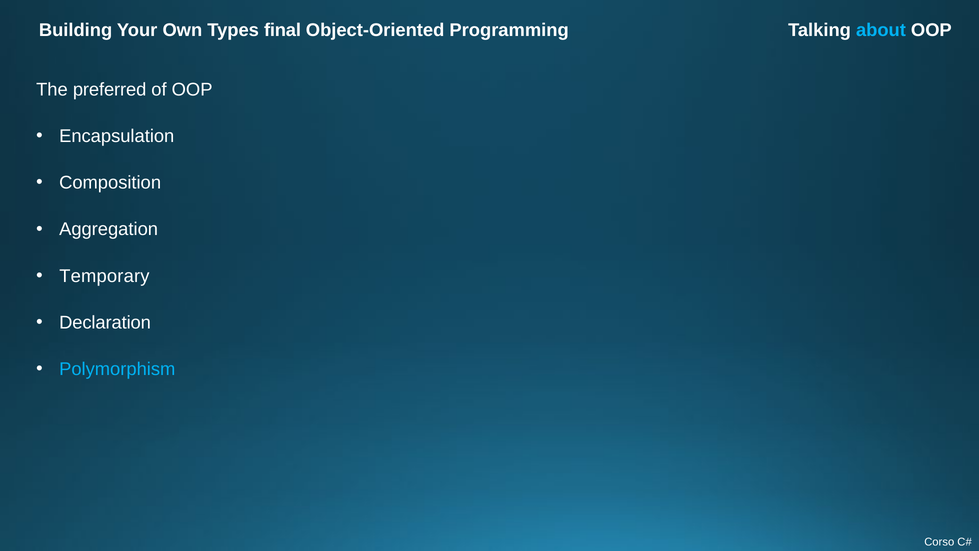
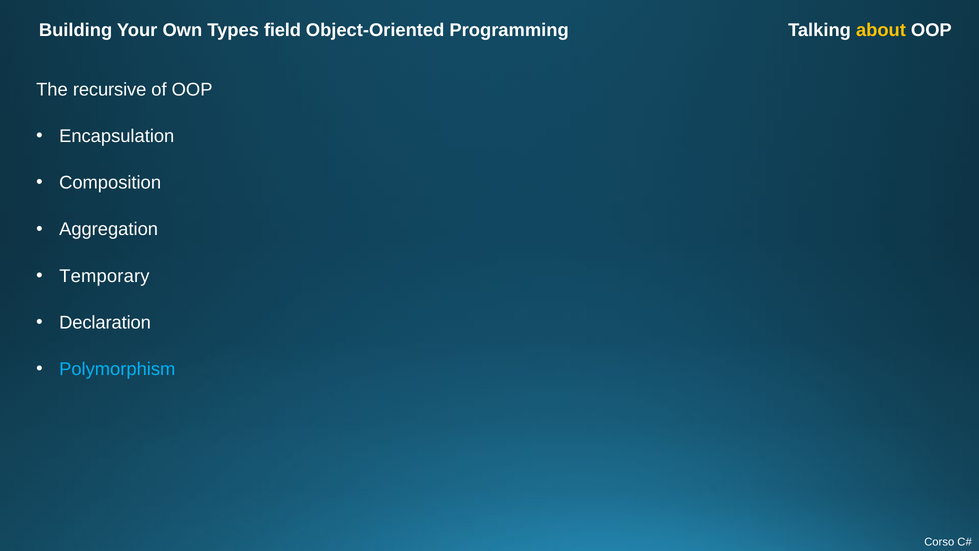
final: final -> field (282, 30)
about colour: light blue -> yellow (881, 30)
preferred: preferred -> recursive (110, 90)
